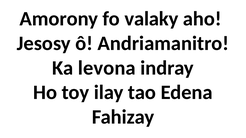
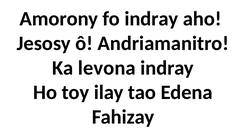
fo valaky: valaky -> indray (151, 19)
